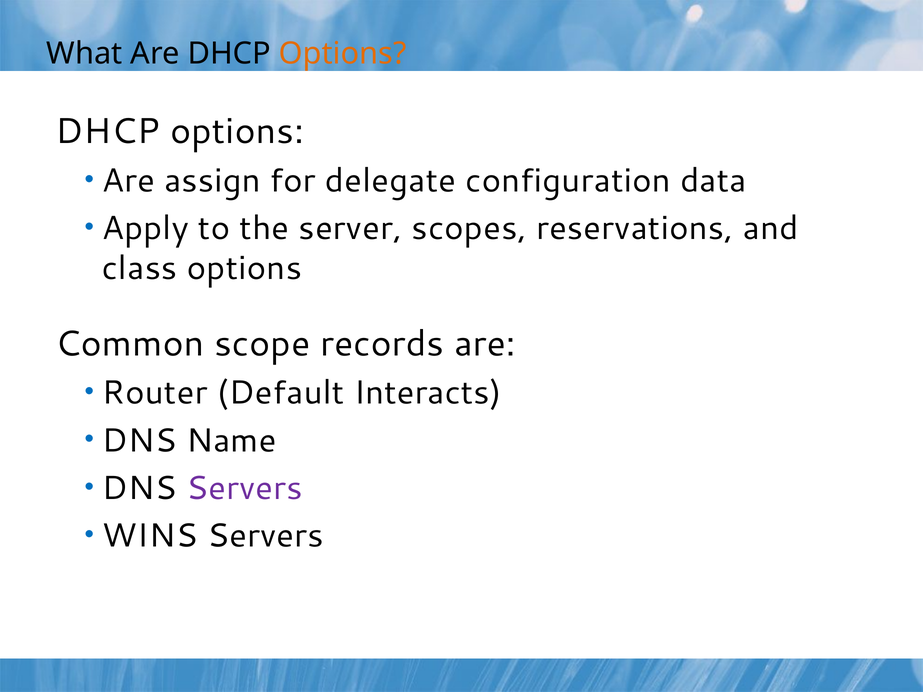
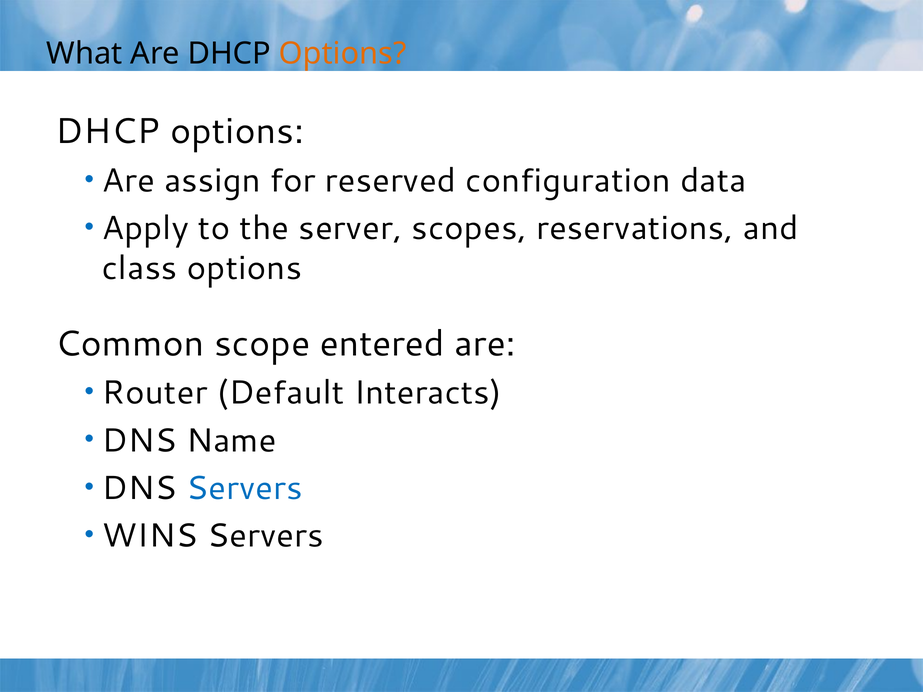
delegate: delegate -> reserved (391, 181)
records: records -> entered (382, 344)
Servers colour: purple -> blue (244, 488)
